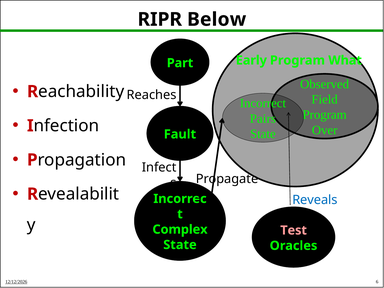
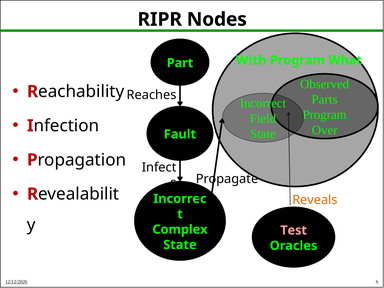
Below: Below -> Nodes (217, 19)
Early: Early -> With (251, 60)
Field: Field -> Parts (325, 99)
Pairs: Pairs -> Field (263, 119)
Reveals colour: blue -> orange (315, 200)
